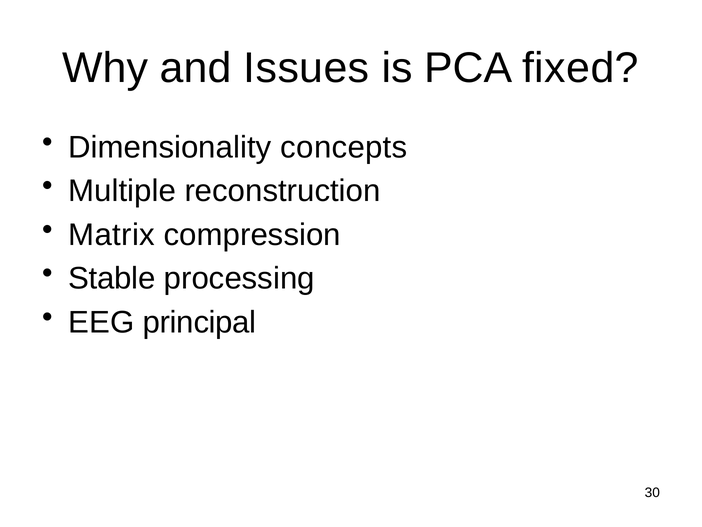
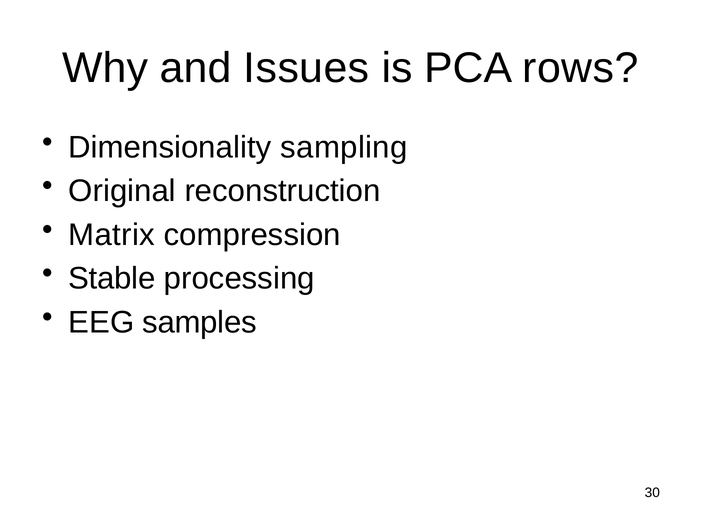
fixed: fixed -> rows (580, 68)
concepts: concepts -> sampling (344, 147)
Multiple: Multiple -> Original (122, 191)
principal: principal -> samples (200, 322)
